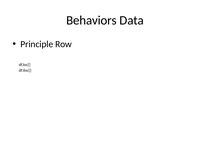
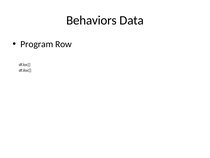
Principle: Principle -> Program (37, 44)
